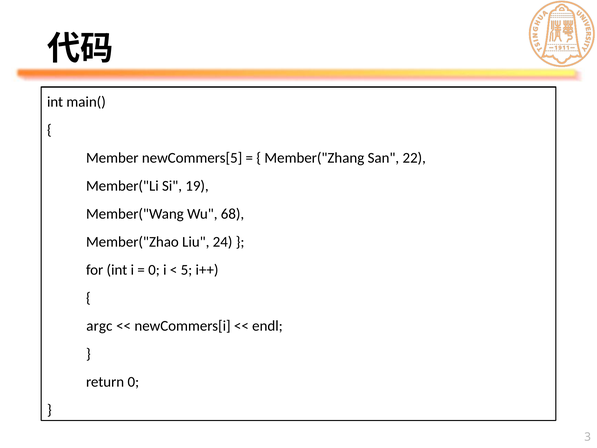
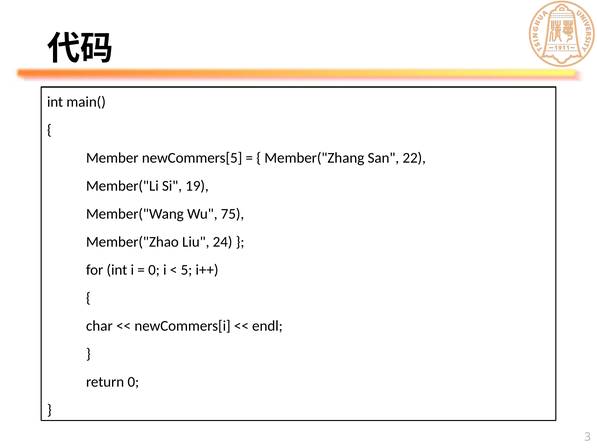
68: 68 -> 75 (232, 214)
argc: argc -> char (99, 326)
